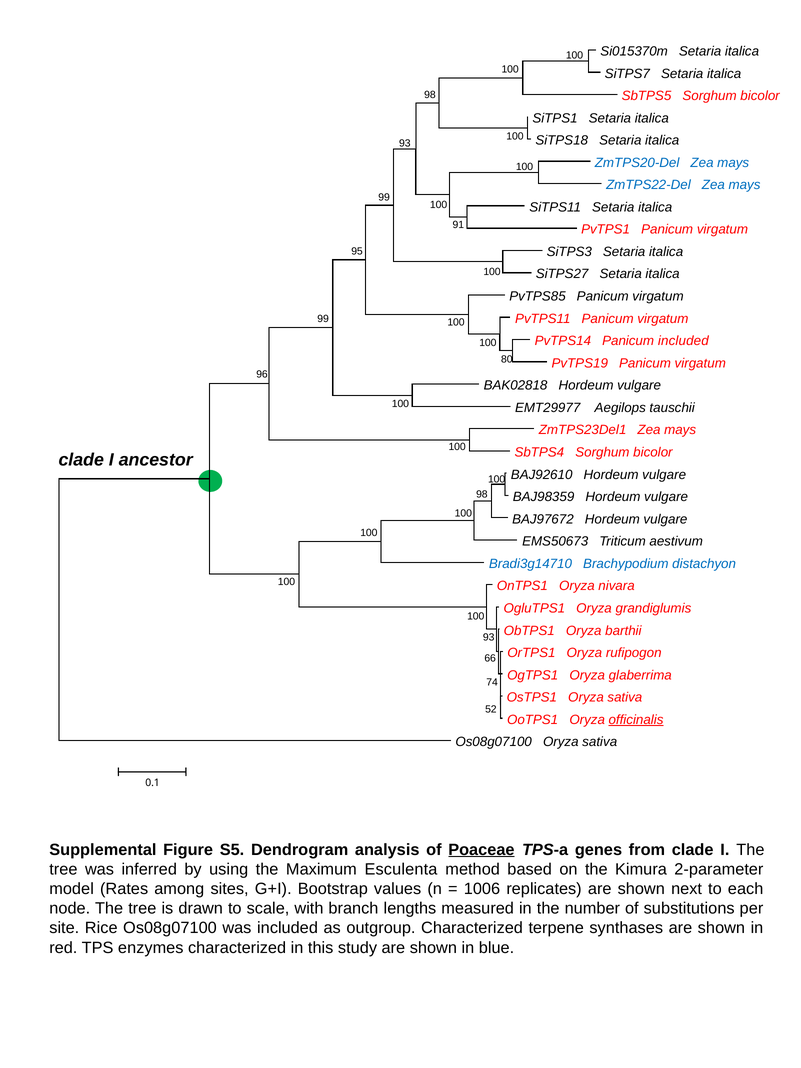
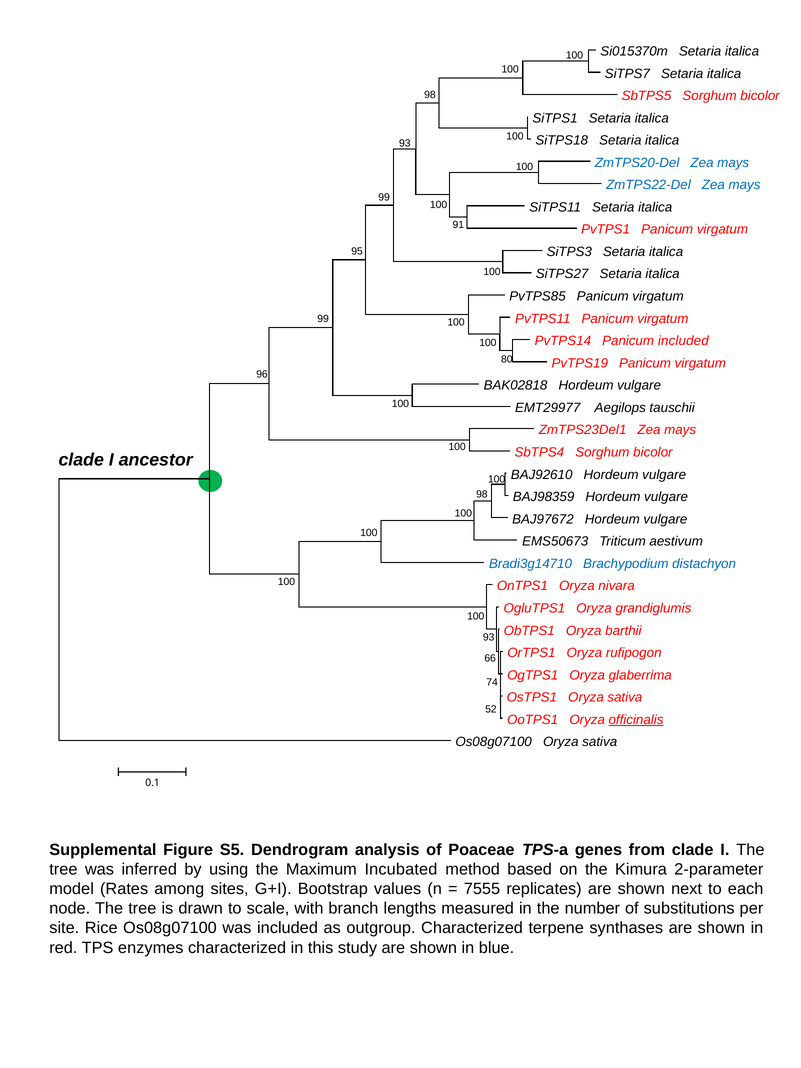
Poaceae underline: present -> none (481, 850)
Esculenta: Esculenta -> Incubated (401, 869)
1006: 1006 -> 7555 (482, 889)
